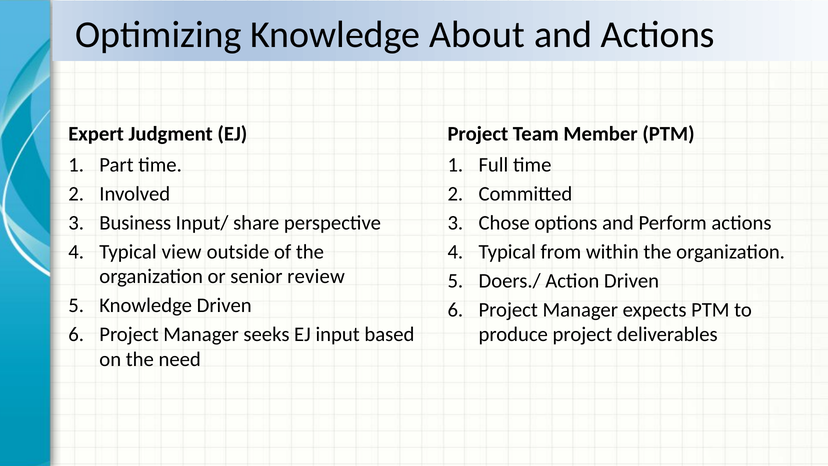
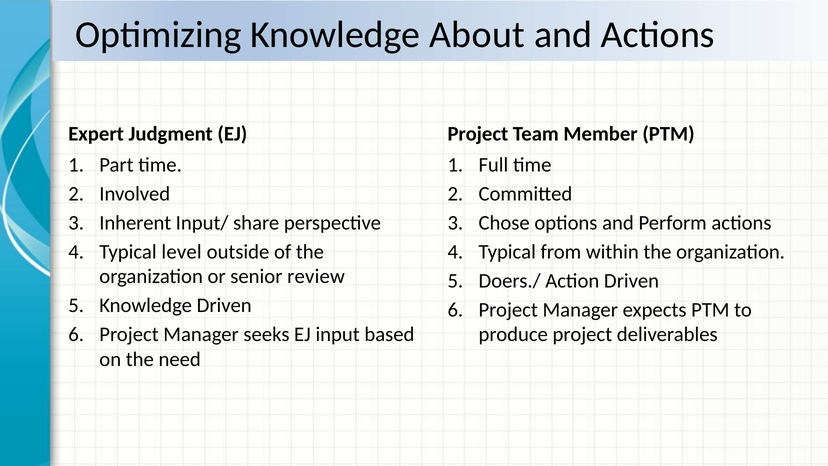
Business: Business -> Inherent (135, 223)
view: view -> level (182, 252)
